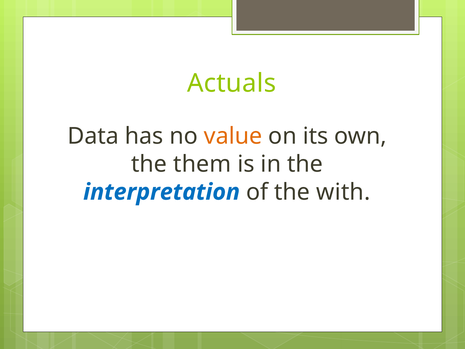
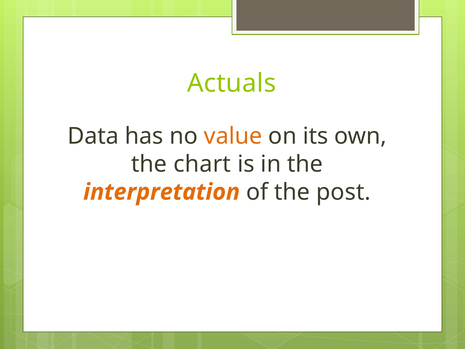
them: them -> chart (202, 164)
interpretation colour: blue -> orange (162, 192)
with: with -> post (343, 192)
